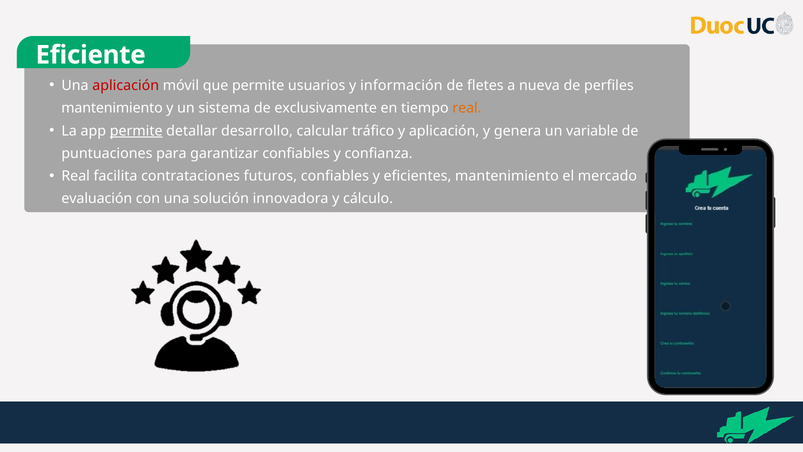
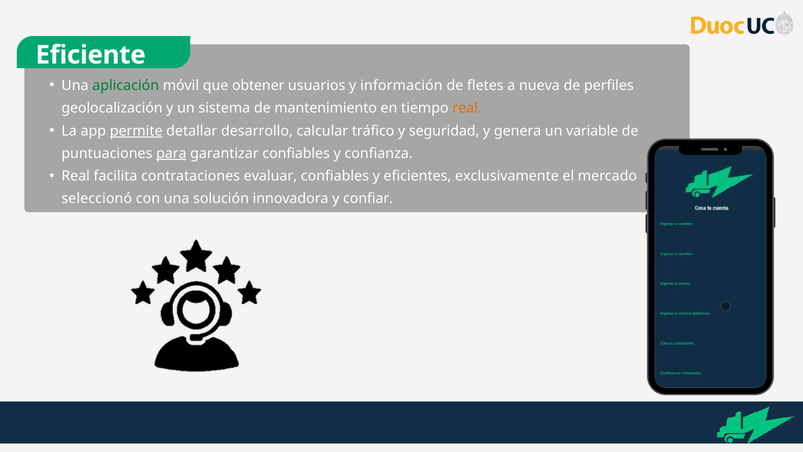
aplicación colour: red -> green (126, 85)
que permite: permite -> obtener (258, 85)
mantenimiento: mantenimiento -> geolocalización (112, 108)
exclusivamente: exclusivamente -> mantenimiento (326, 108)
y aplicación: aplicación -> seguridad (444, 131)
para underline: none -> present (171, 153)
futuros: futuros -> evaluar (270, 176)
eficientes mantenimiento: mantenimiento -> exclusivamente (507, 176)
evaluación: evaluación -> seleccionó (97, 199)
cálculo: cálculo -> confiar (368, 199)
